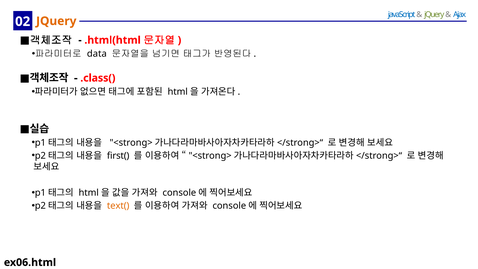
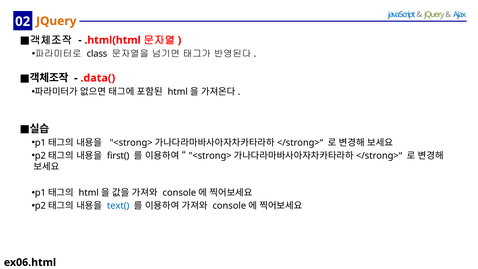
data: data -> class (97, 54)
.class(: .class( -> .data( (98, 78)
text( colour: orange -> blue (118, 206)
